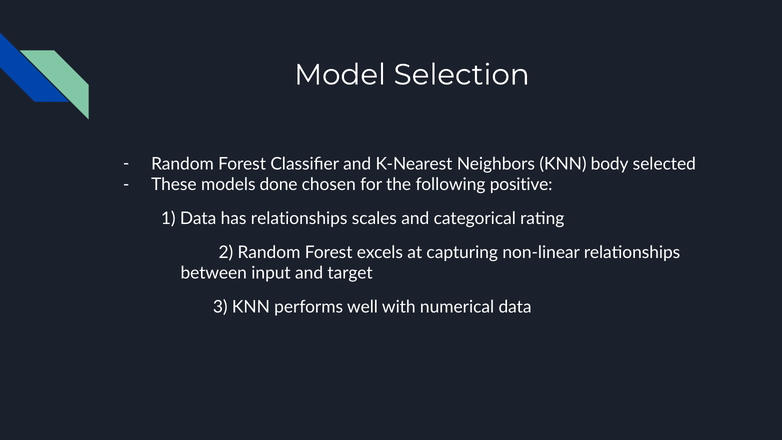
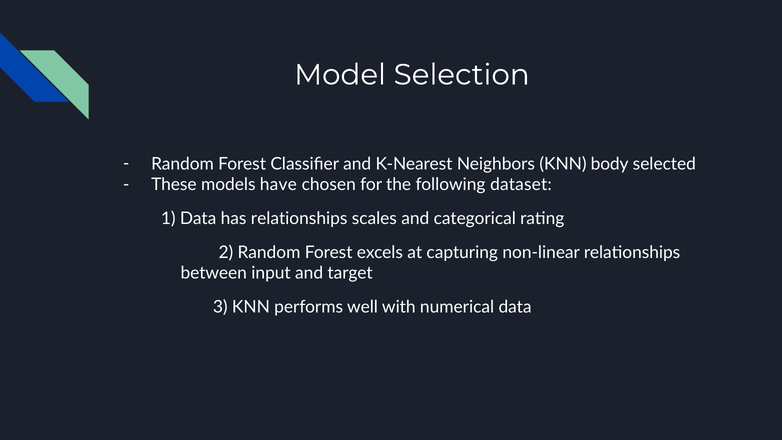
done: done -> have (278, 185)
positive: positive -> dataset (521, 185)
